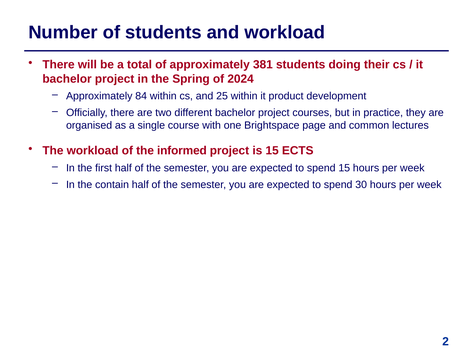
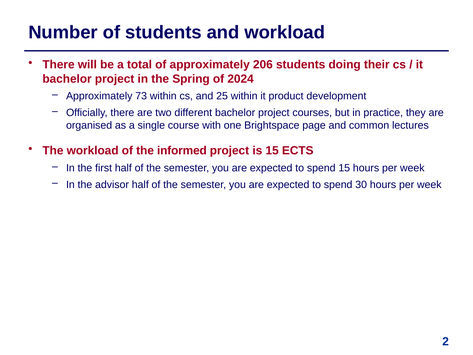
381: 381 -> 206 (263, 65)
84: 84 -> 73 (141, 96)
contain: contain -> advisor (112, 184)
